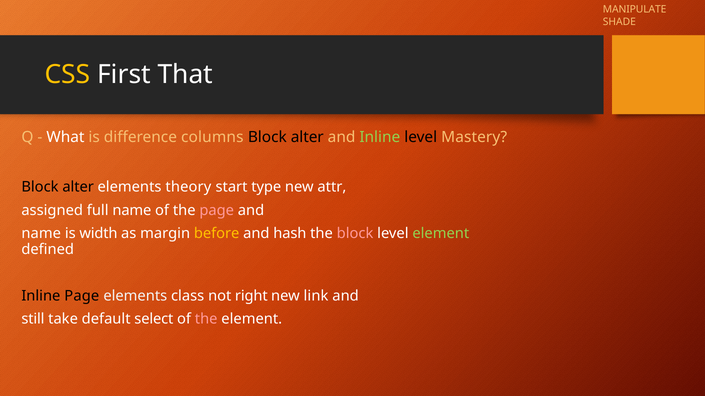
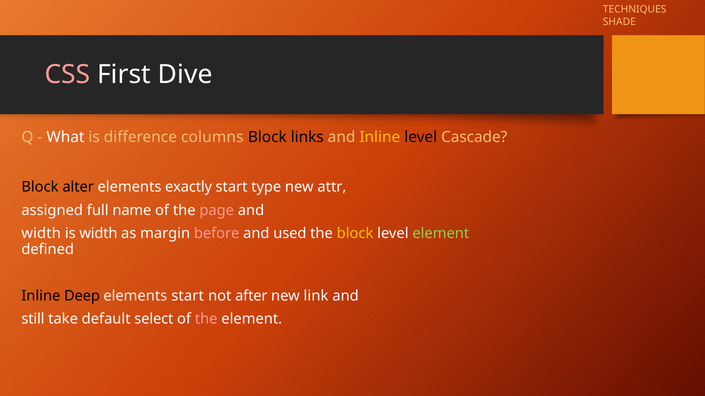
MANIPULATE: MANIPULATE -> TECHNIQUES (635, 9)
CSS colour: yellow -> pink (67, 75)
That: That -> Dive (185, 75)
alter: alter -> links (307, 137)
Inline colour: light green -> yellow (380, 137)
Mastery: Mastery -> Cascade (474, 137)
theory: theory -> exactly (189, 187)
name: name -> width (41, 234)
before colour: yellow -> pink (217, 234)
hash: hash -> used (290, 234)
block colour: pink -> yellow (355, 234)
Inline Page: Page -> Deep (82, 296)
elements class: class -> start (188, 296)
right: right -> after (251, 296)
